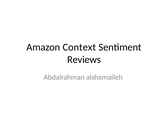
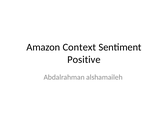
Reviews: Reviews -> Positive (84, 60)
